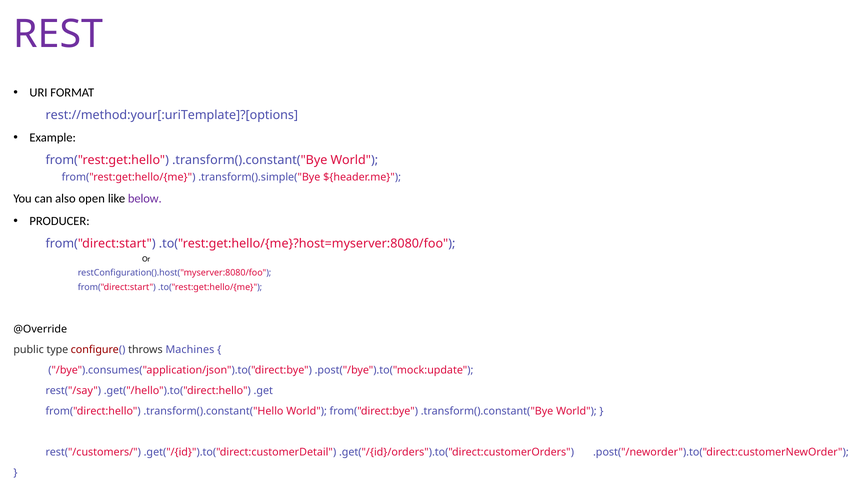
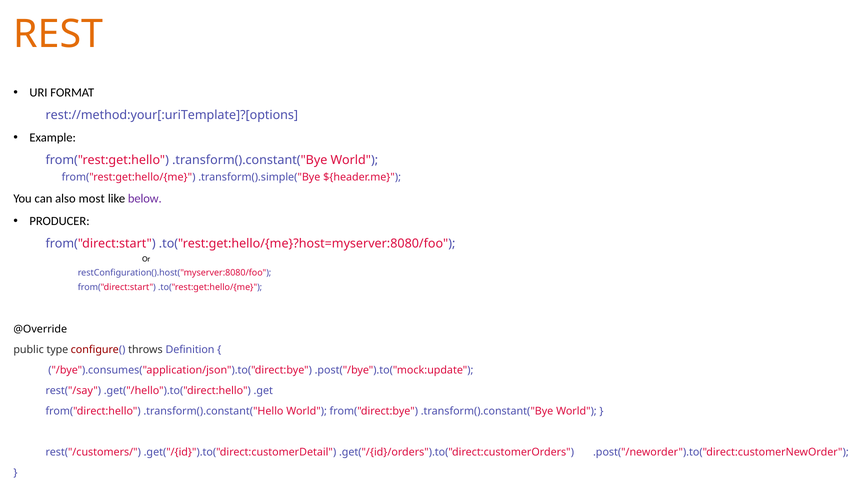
REST colour: purple -> orange (58, 34)
open: open -> most (92, 199)
Machines: Machines -> Definition (190, 350)
